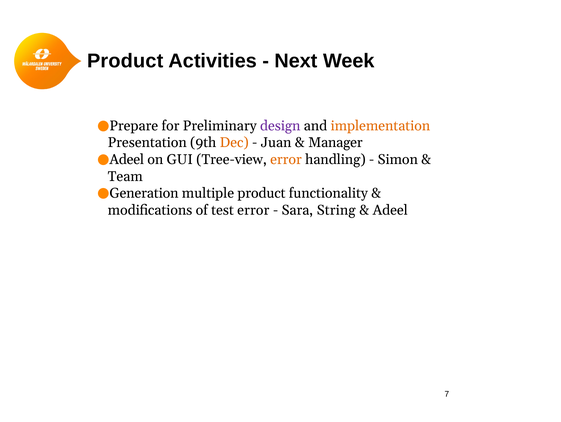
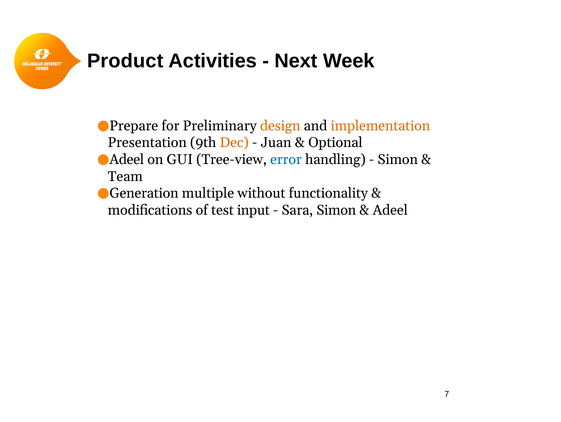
design colour: purple -> orange (280, 126)
Manager: Manager -> Optional (335, 142)
error colour: orange -> blue (286, 159)
multiple product: product -> without (261, 193)
test error: error -> input (253, 210)
Sara String: String -> Simon (336, 210)
